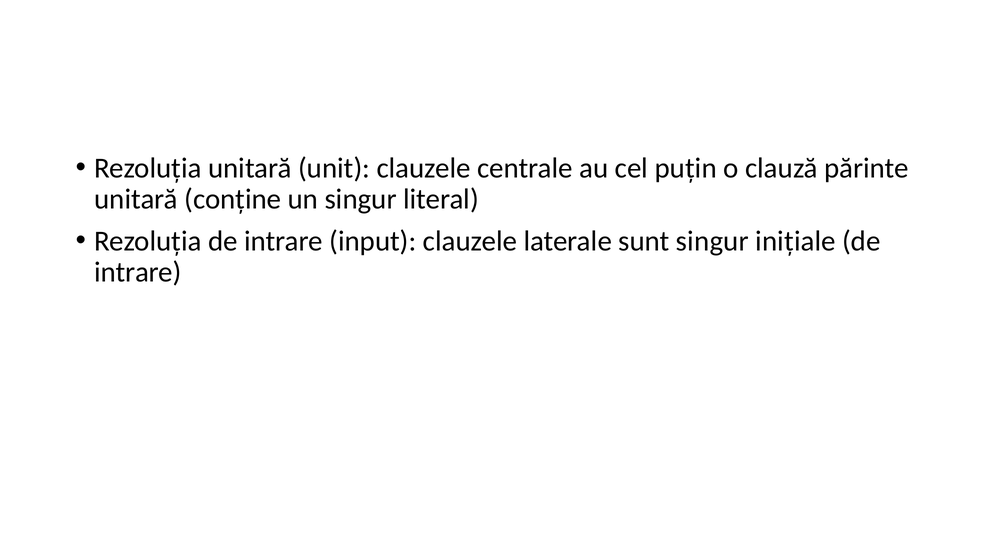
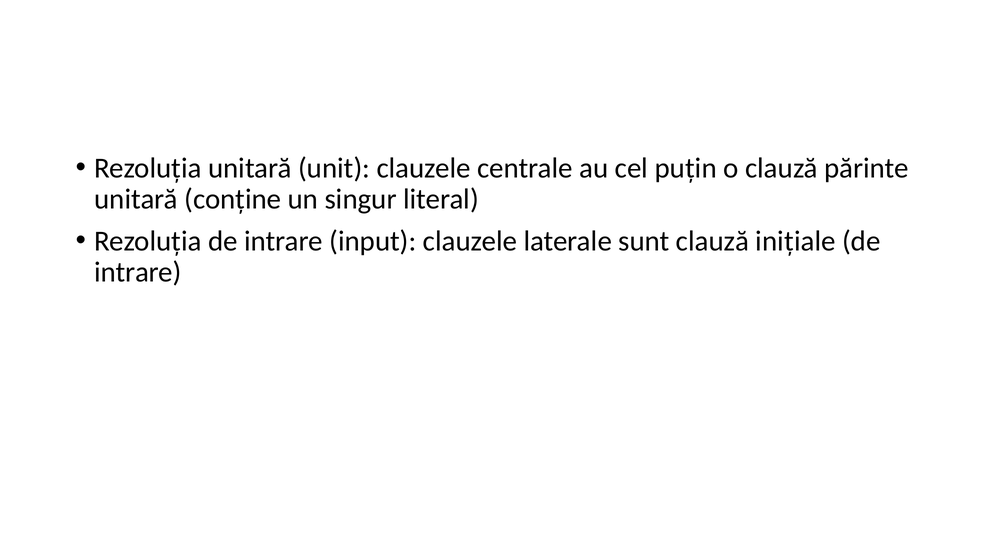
sunt singur: singur -> clauză (712, 241)
